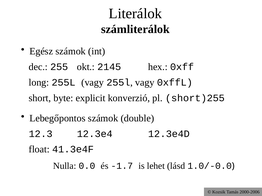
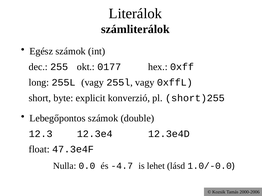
2145: 2145 -> 0177 (109, 67)
41.3e4F: 41.3e4F -> 47.3e4F (73, 150)
-1.7: -1.7 -> -4.7 (122, 166)
